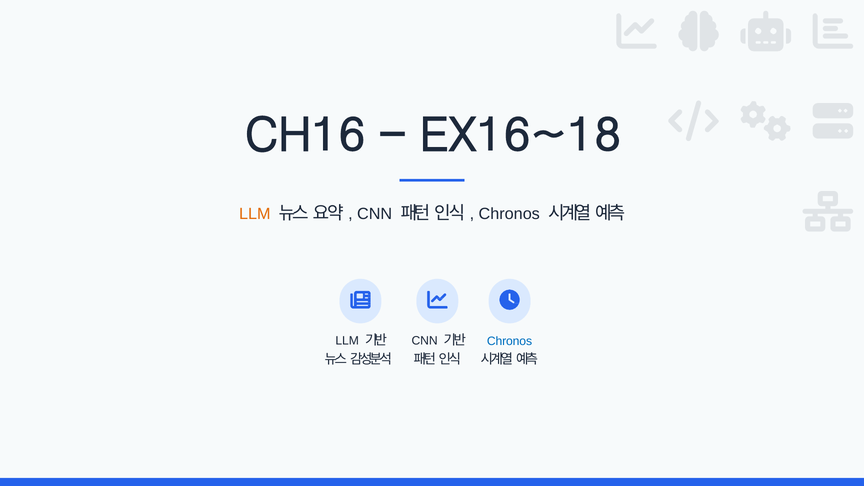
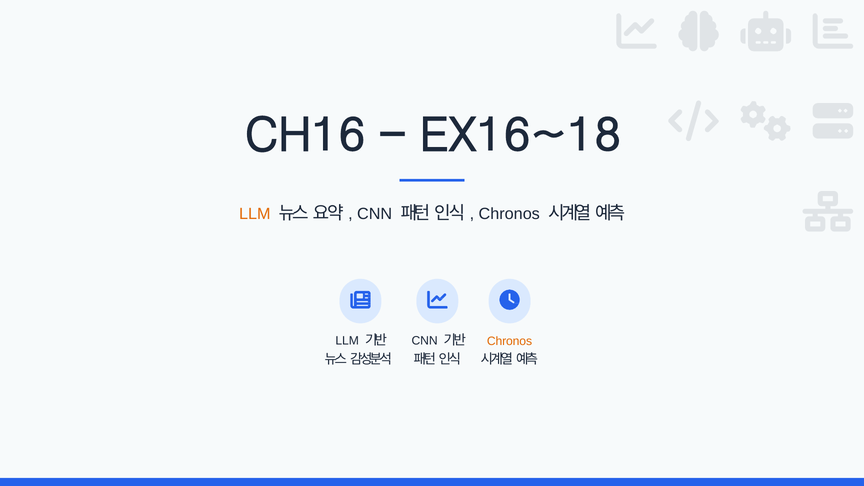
Chronos colour: blue -> orange (509, 341)
